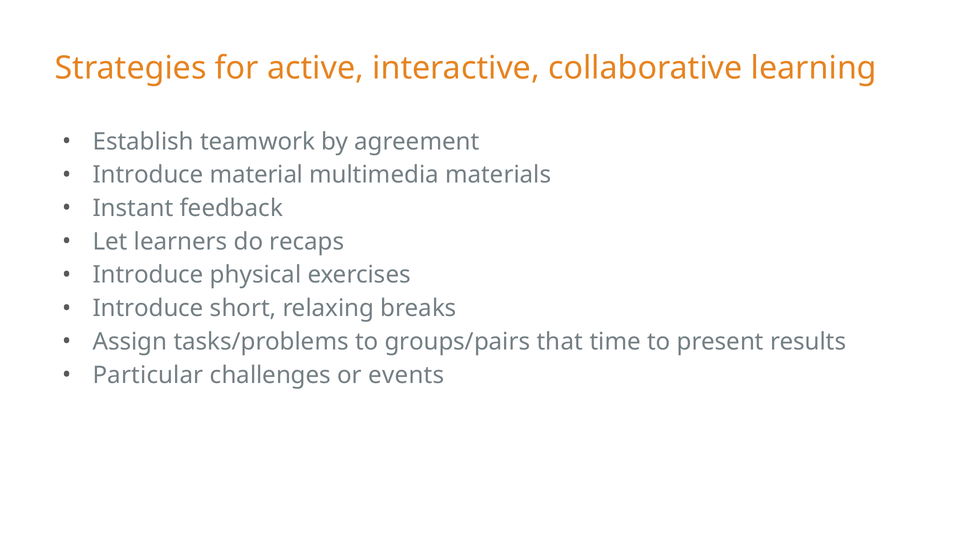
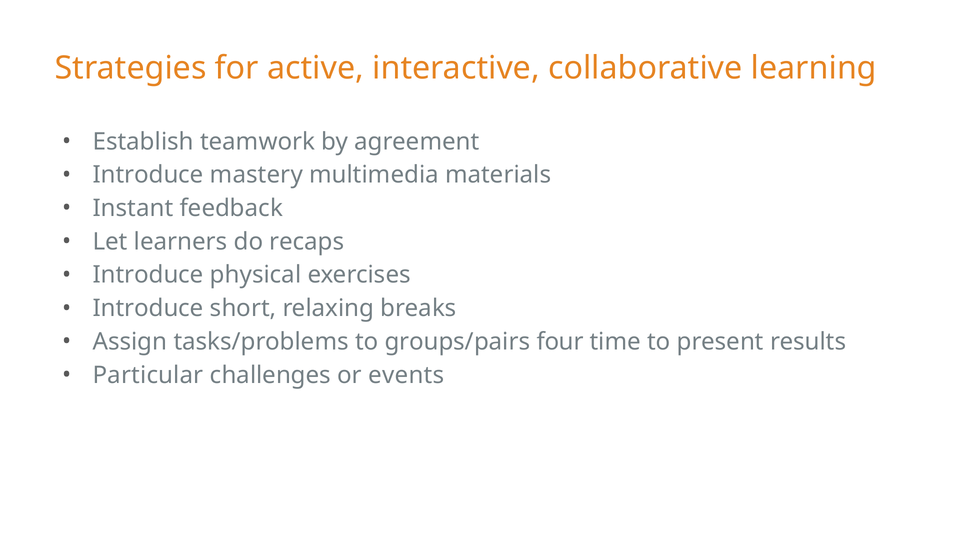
material: material -> mastery (256, 175)
that: that -> four (560, 342)
